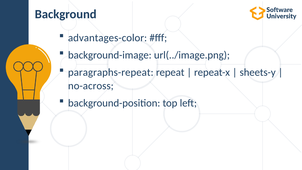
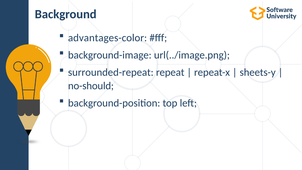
paragraphs-repeat: paragraphs-repeat -> surrounded-repeat (111, 72)
no-across: no-across -> no-should (91, 86)
